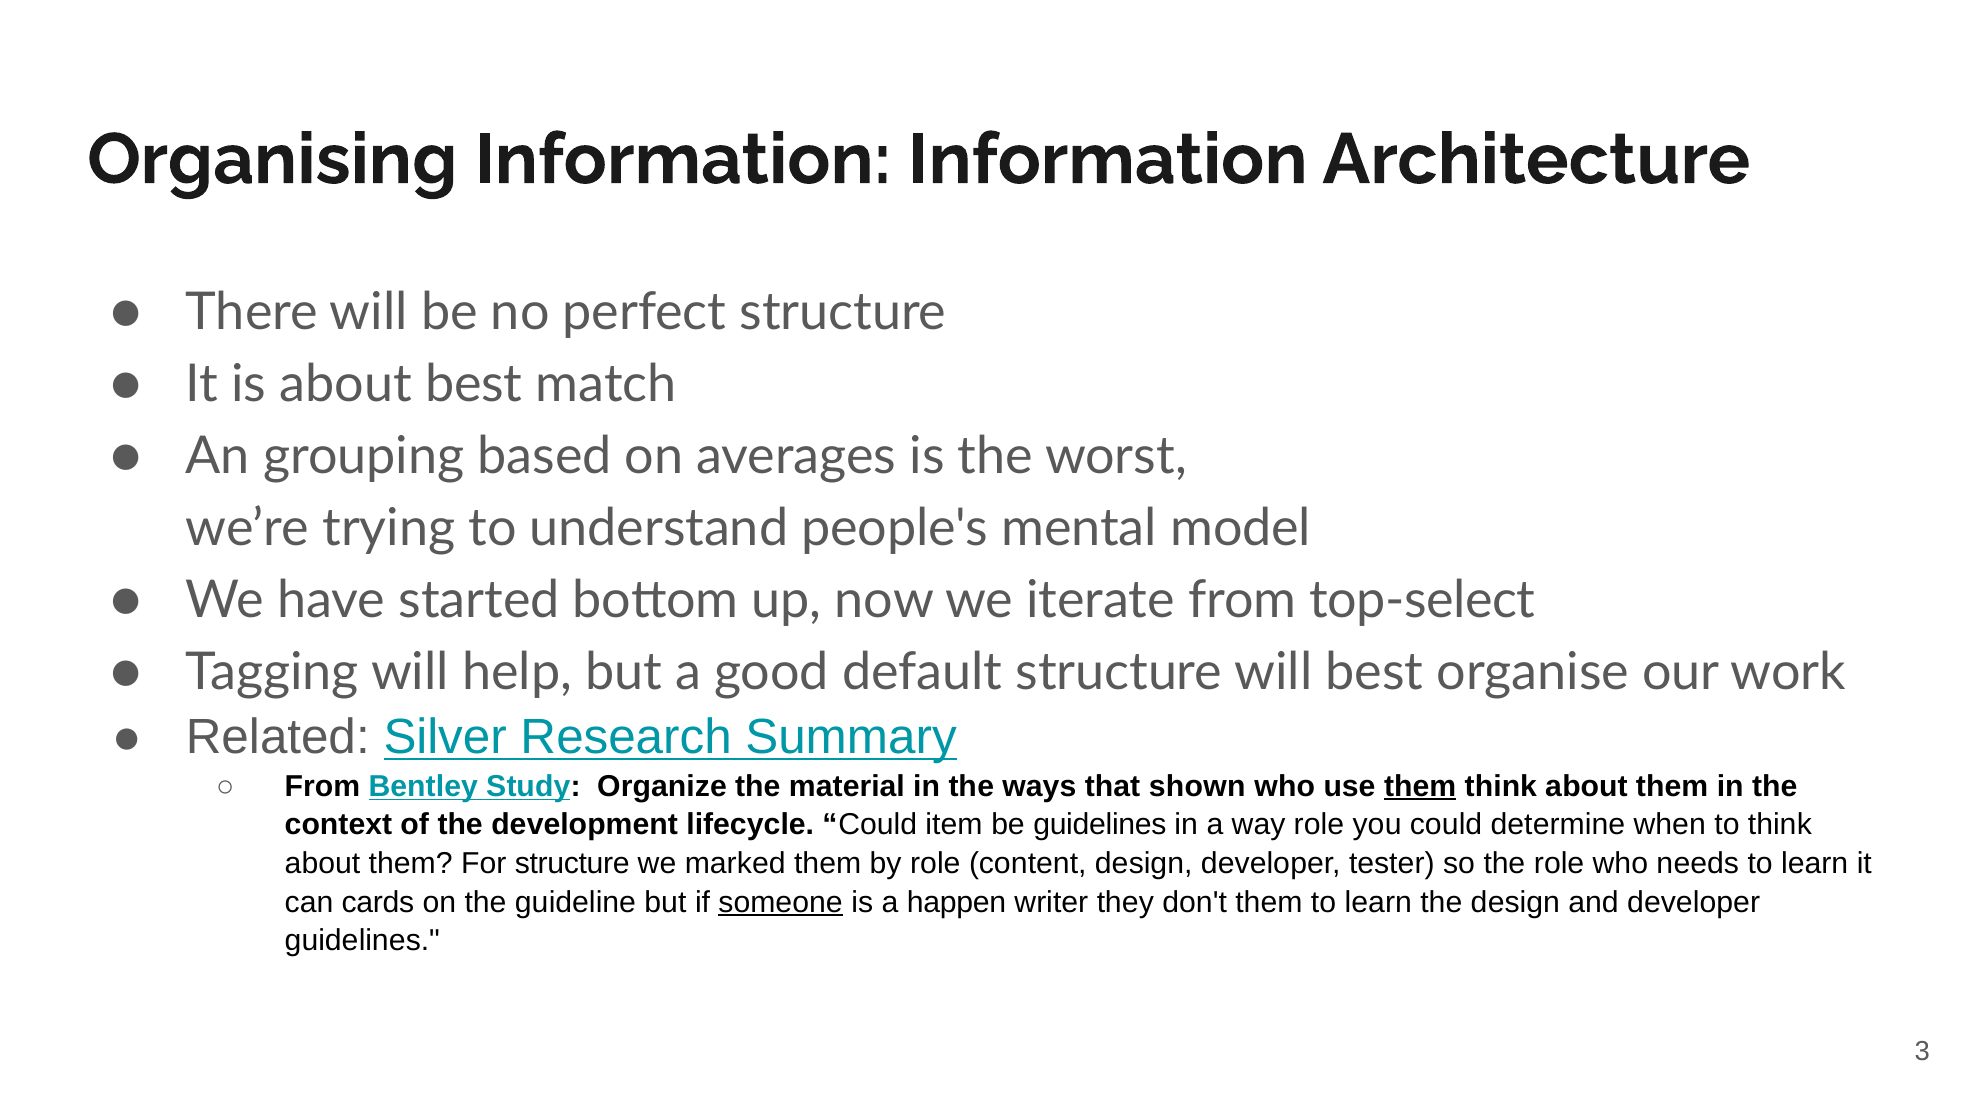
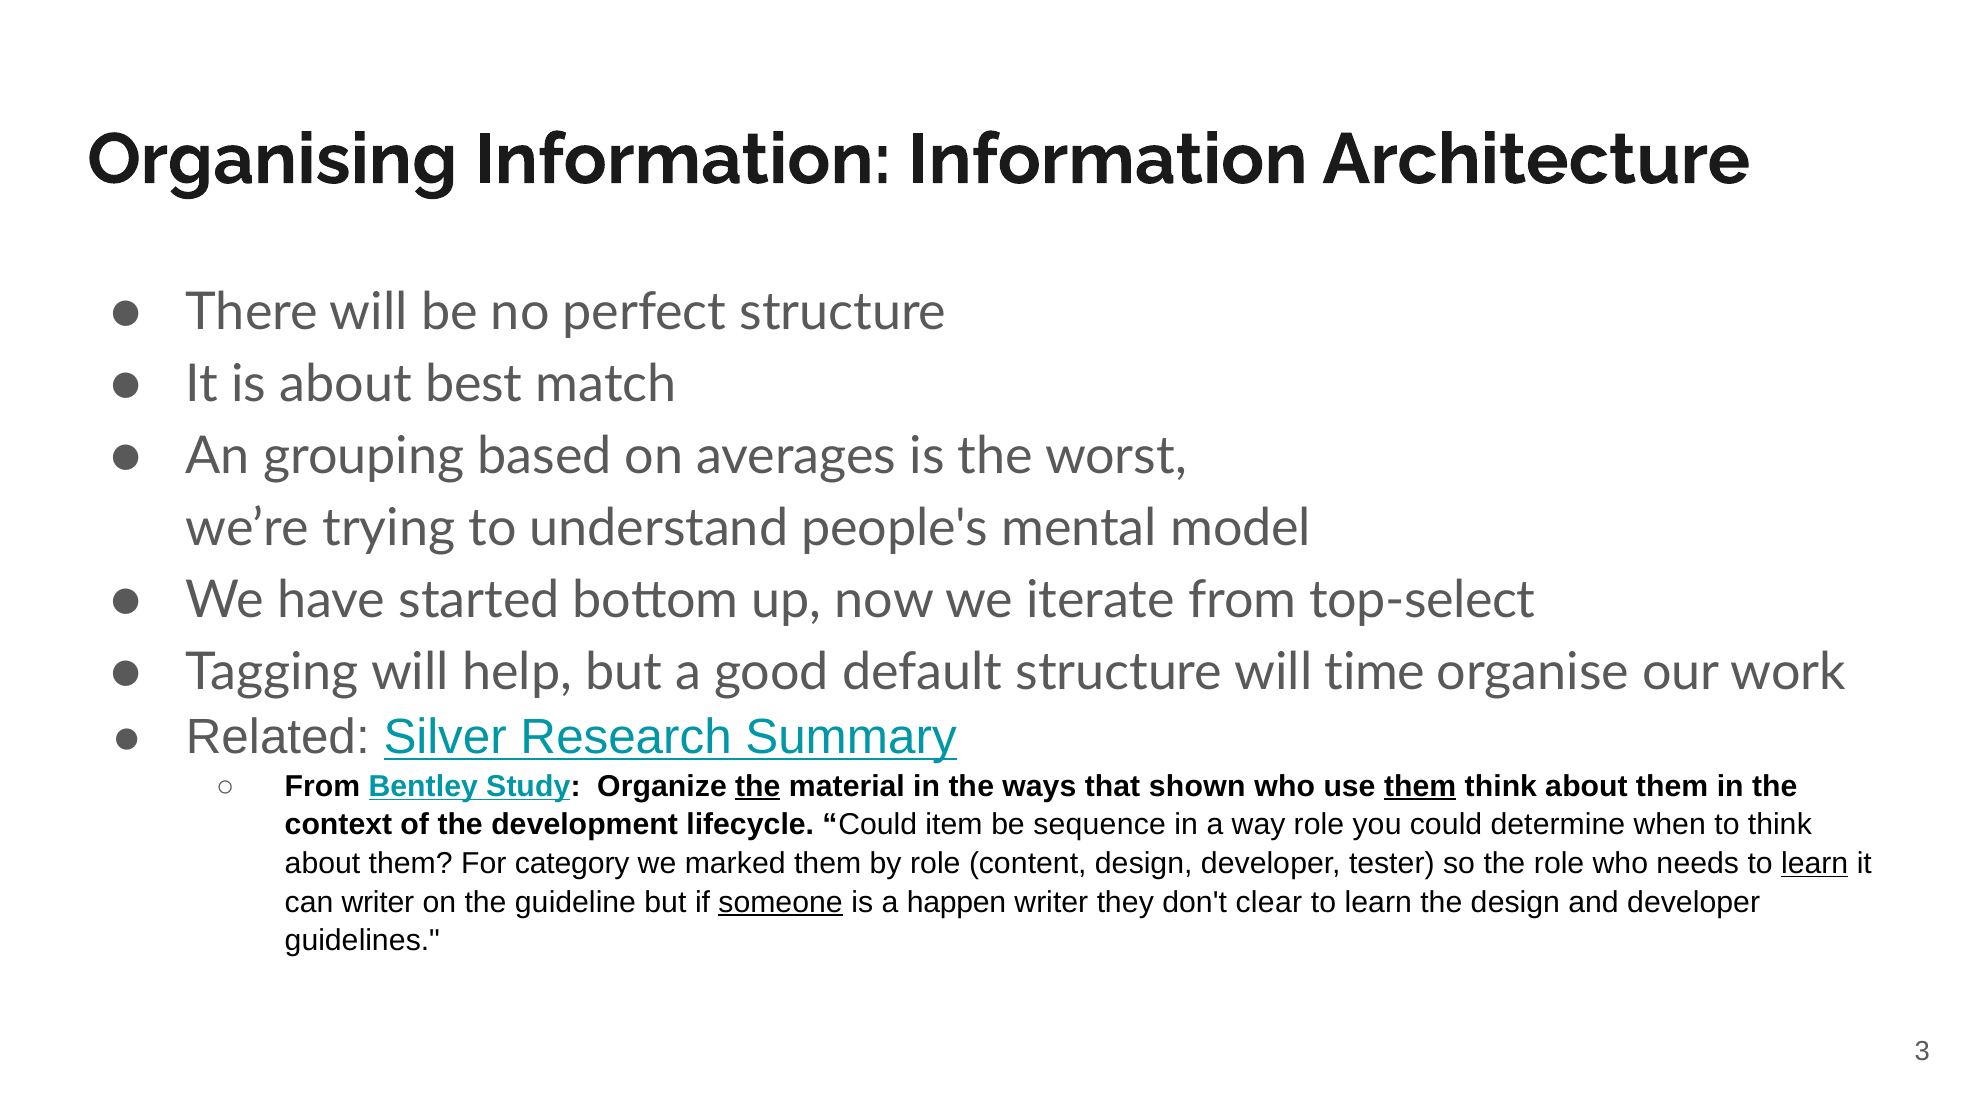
will best: best -> time (1375, 672)
the underline: none -> present (758, 786)
be guidelines: guidelines -> sequence (1100, 825)
For structure: structure -> category (572, 863)
learn underline: none -> present (1815, 863)
can cards: cards -> writer (378, 902)
don't them: them -> clear (1269, 902)
